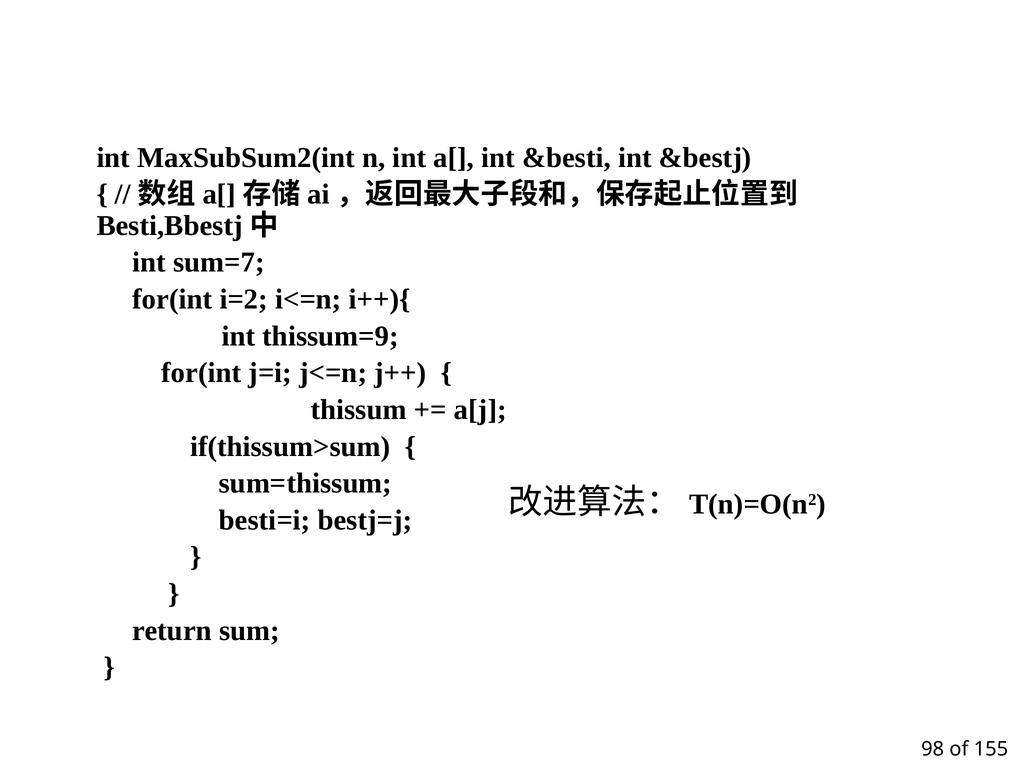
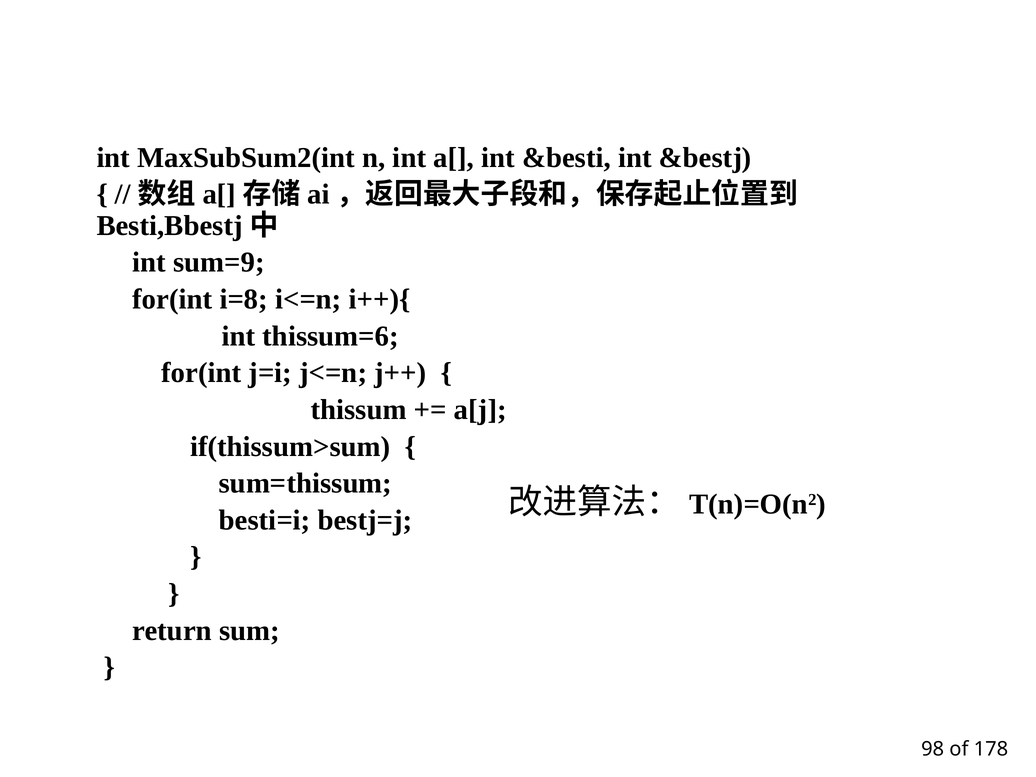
sum=7: sum=7 -> sum=9 (219, 262)
i=2: i=2 -> i=8 (244, 299)
thissum=9: thissum=9 -> thissum=6 (331, 336)
155: 155 -> 178 (991, 749)
